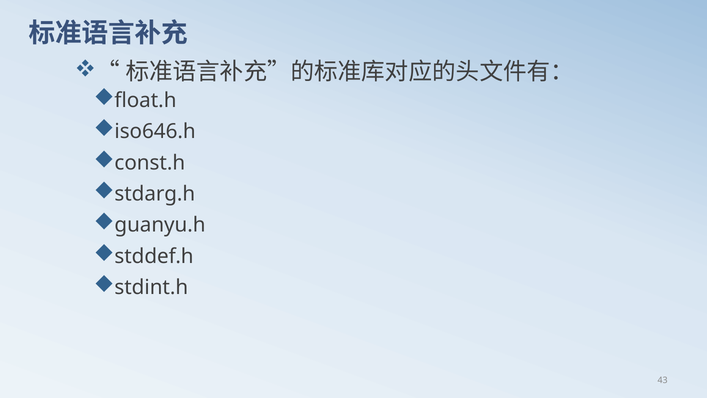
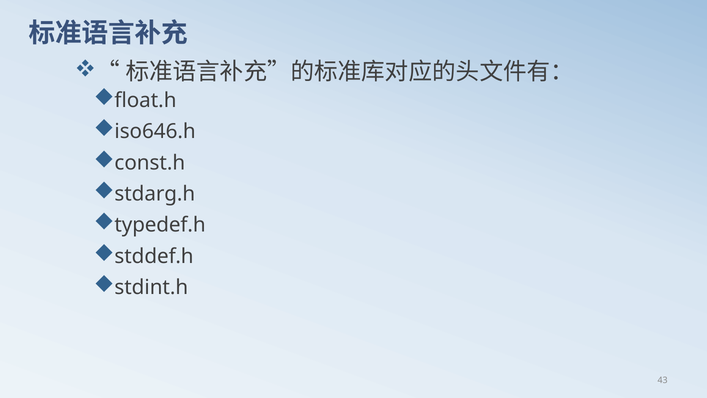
guanyu.h: guanyu.h -> typedef.h (160, 225)
